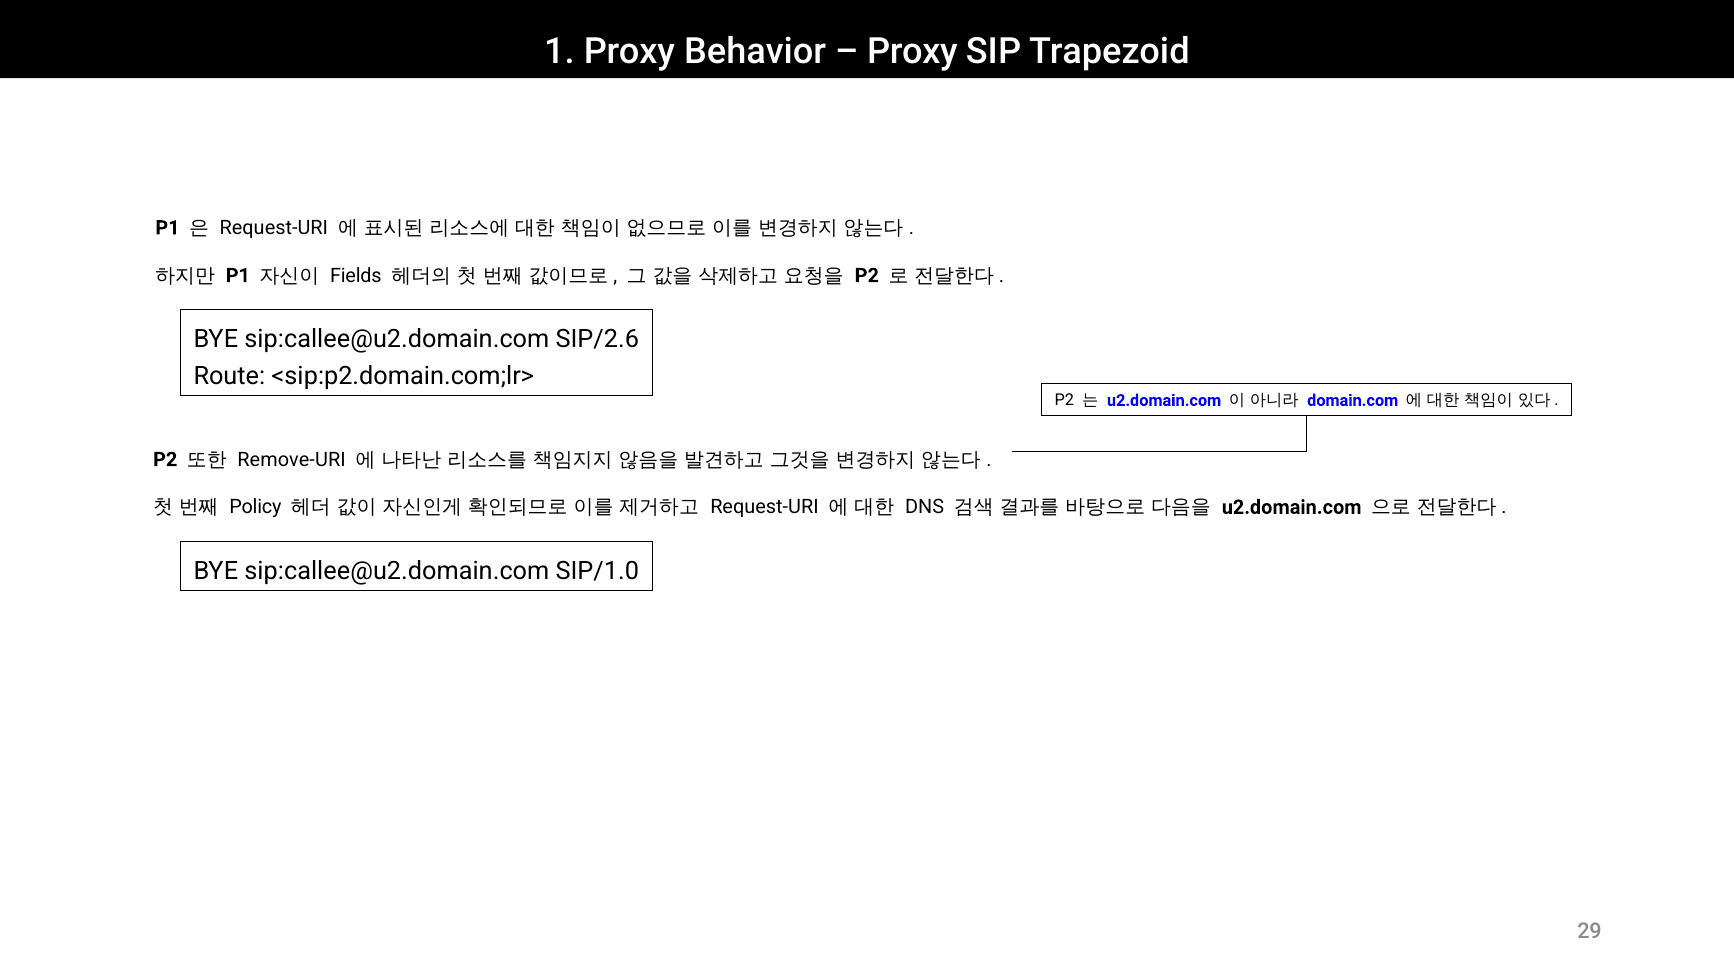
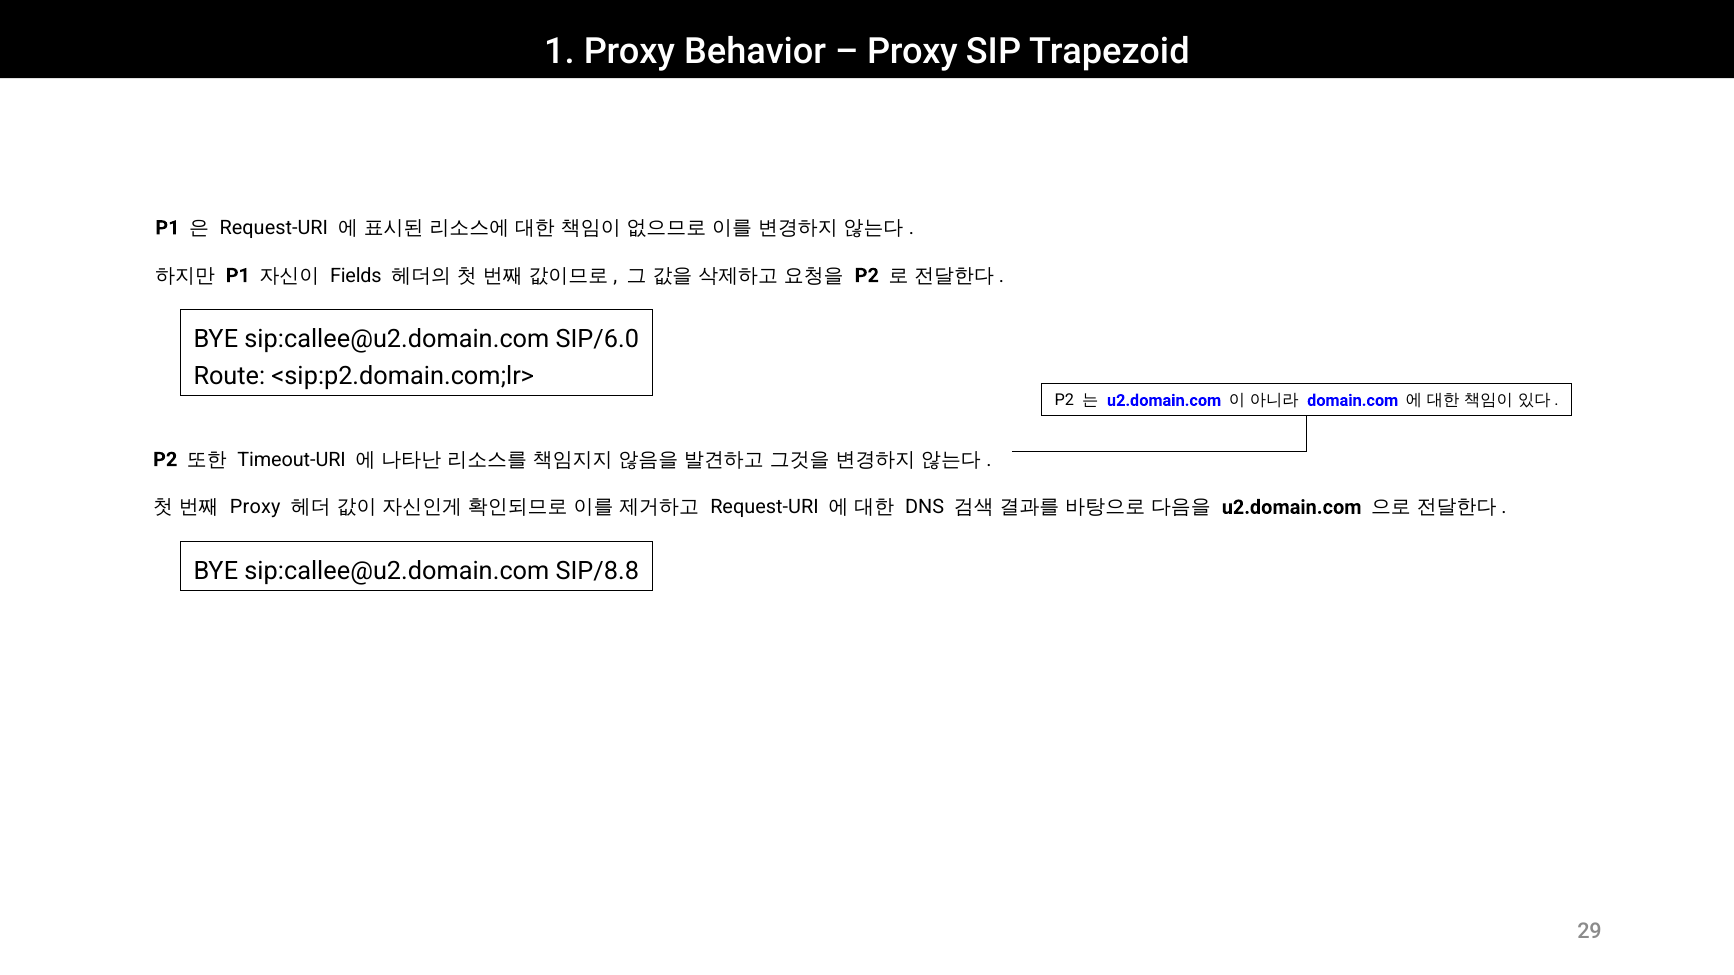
SIP/2.6: SIP/2.6 -> SIP/6.0 (597, 339)
Remove-URI: Remove-URI -> Timeout-URI (292, 460)
Policy: Policy -> Proxy (255, 507)
SIP/1.0: SIP/1.0 -> SIP/8.8 (597, 571)
